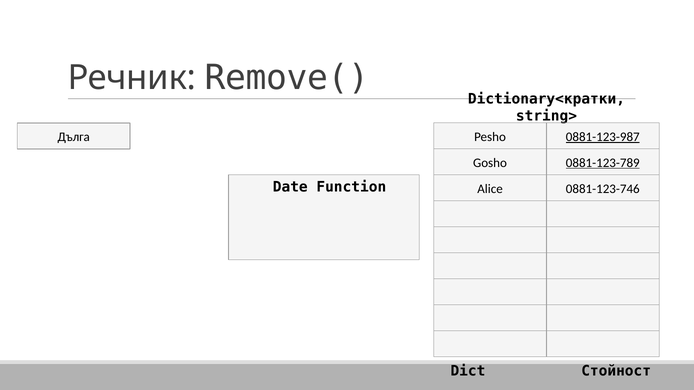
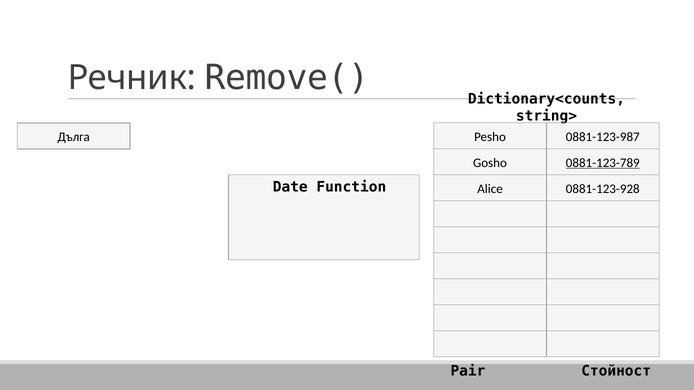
Dictionary<кратки: Dictionary<кратки -> Dictionary<counts (546, 99)
0881-123-987 underline: present -> none (603, 137)
0881-123-746: 0881-123-746 -> 0881-123-928 (603, 189)
Dict: Dict -> Pair (468, 371)
